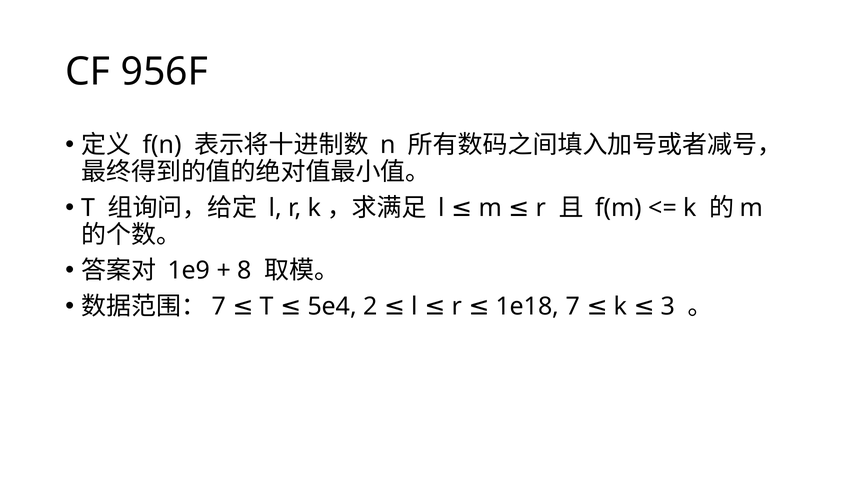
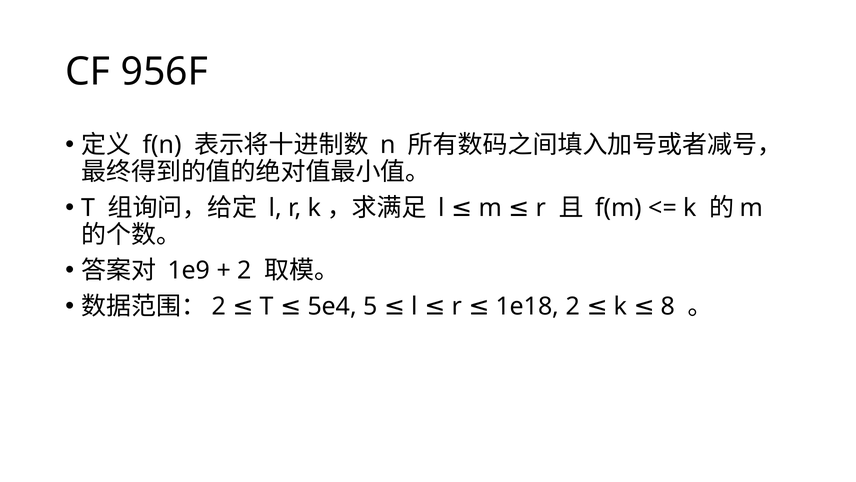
8: 8 -> 2 (245, 270)
7: 7 -> 2 (219, 306)
2: 2 -> 5 (370, 306)
1e18 7: 7 -> 2 (573, 306)
3: 3 -> 8 (668, 306)
